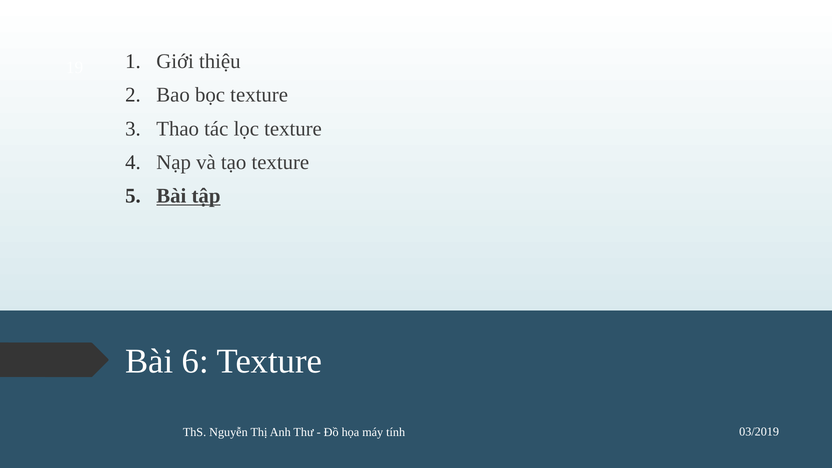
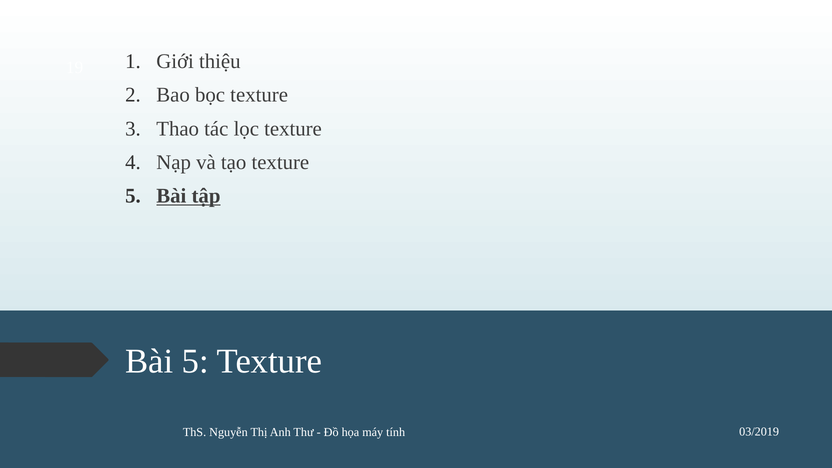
Bài 6: 6 -> 5 (195, 362)
